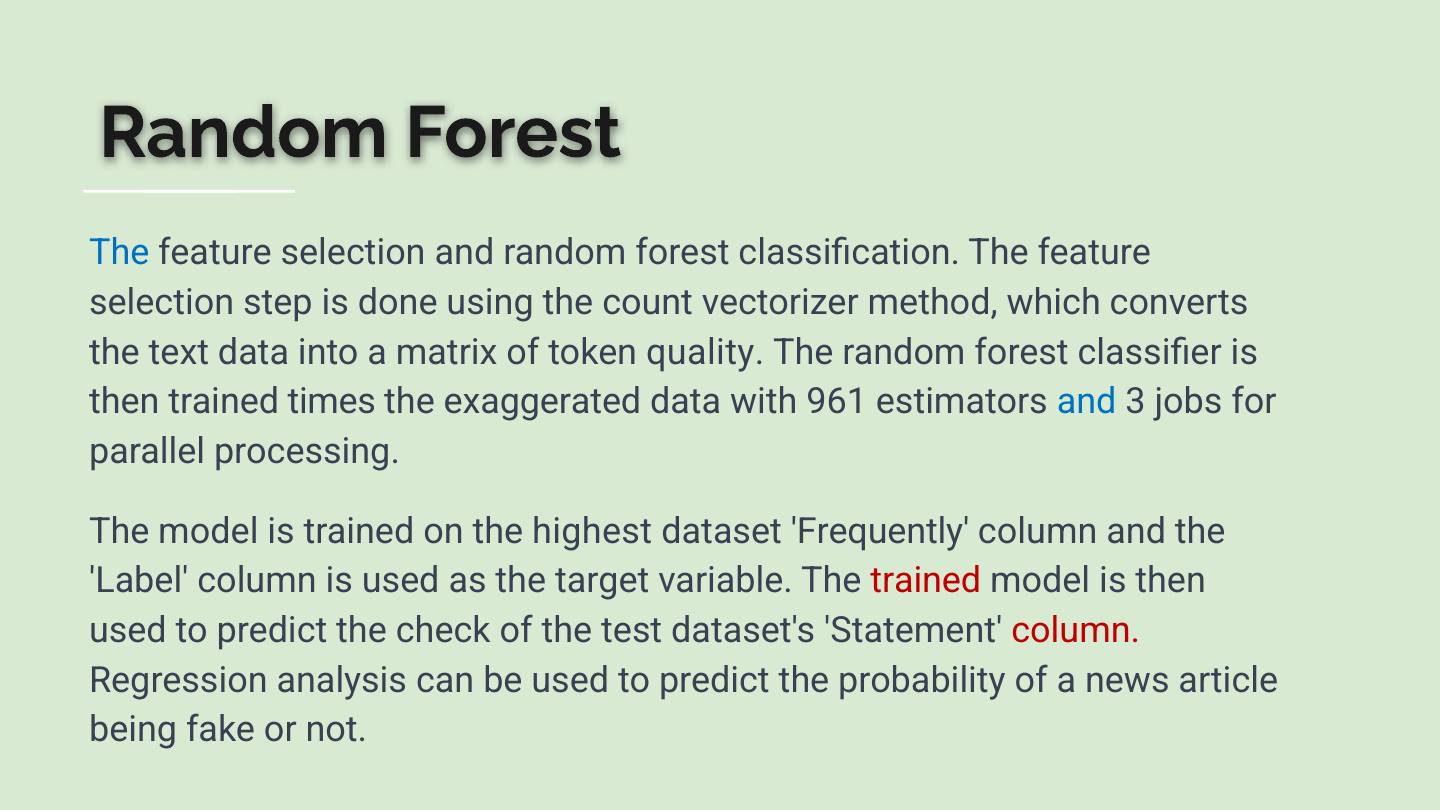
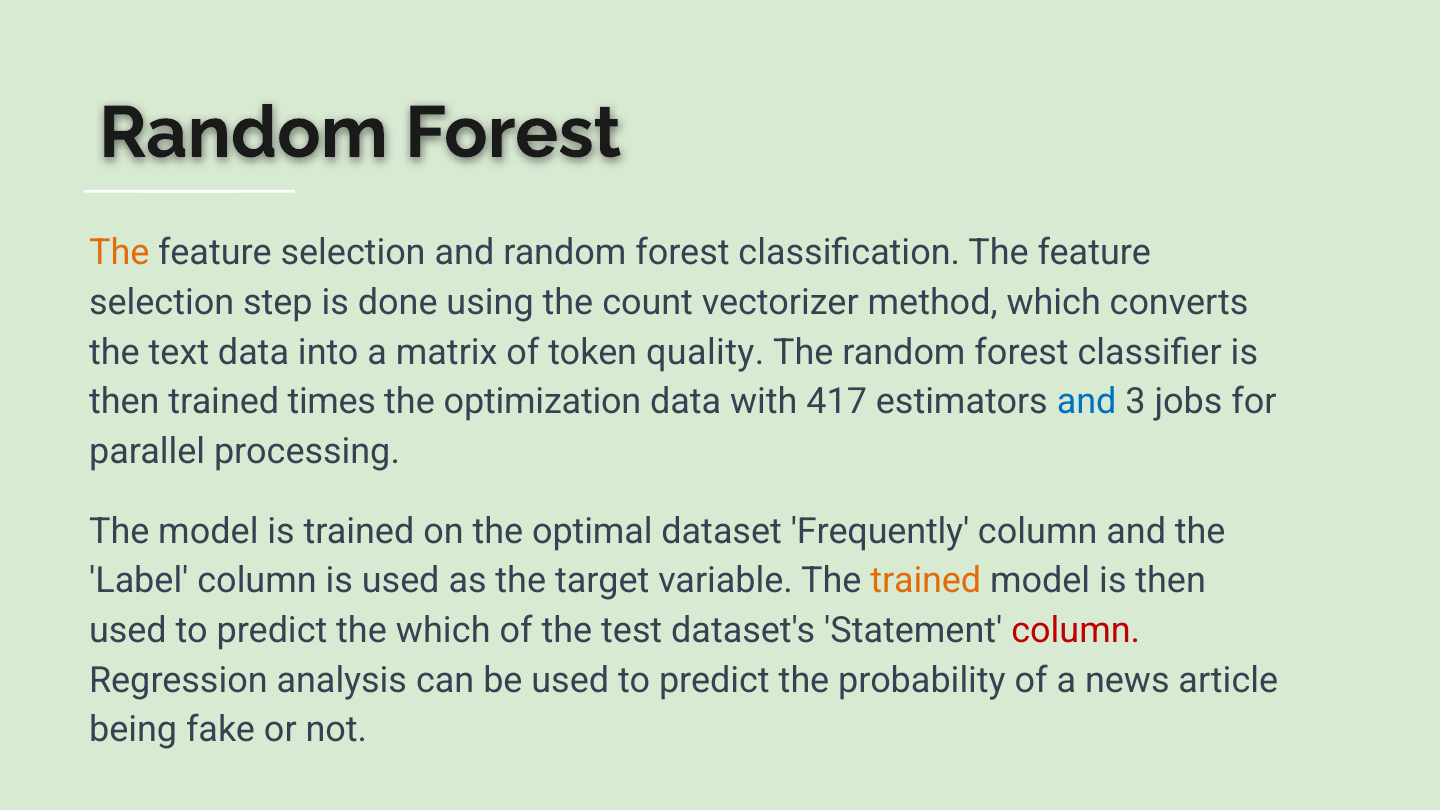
The colour: blue -> orange (119, 253)
exaggerated: exaggerated -> optimization (542, 402)
961: 961 -> 417 (837, 402)
highest: highest -> optimal (592, 531)
trained colour: red -> orange (926, 581)
the check: check -> which (443, 631)
